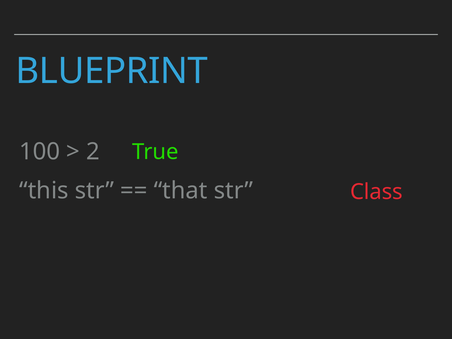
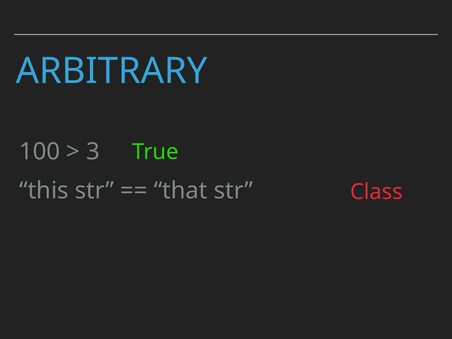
BLUEPRINT: BLUEPRINT -> ARBITRARY (112, 71)
2: 2 -> 3 (93, 152)
